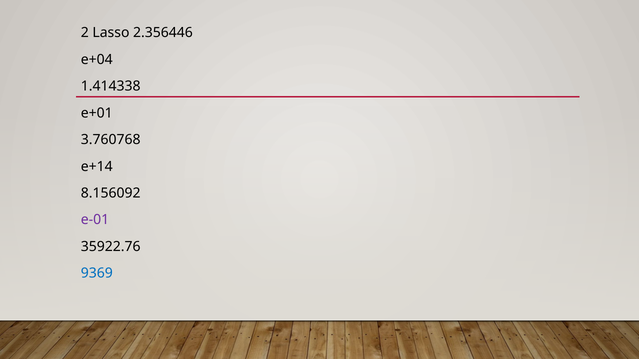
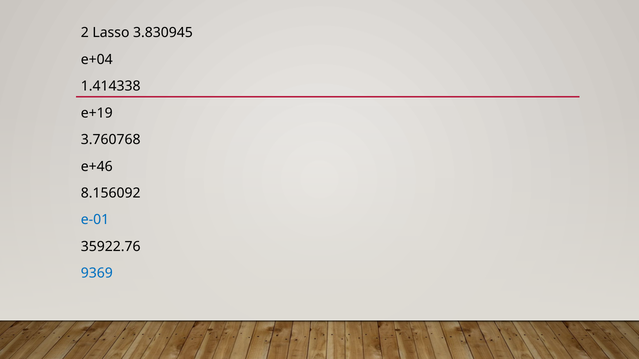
2.356446: 2.356446 -> 3.830945 (163, 33)
e+01: e+01 -> e+19 (97, 113)
e+14: e+14 -> e+46 (97, 167)
e-01 colour: purple -> blue (95, 220)
